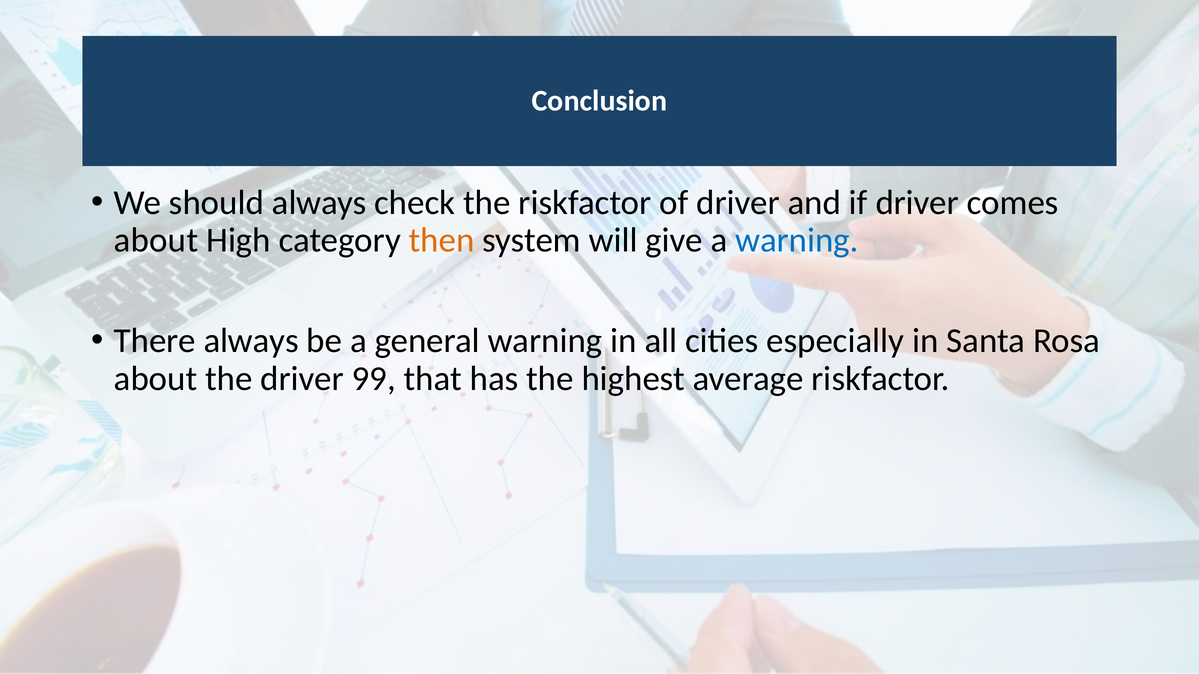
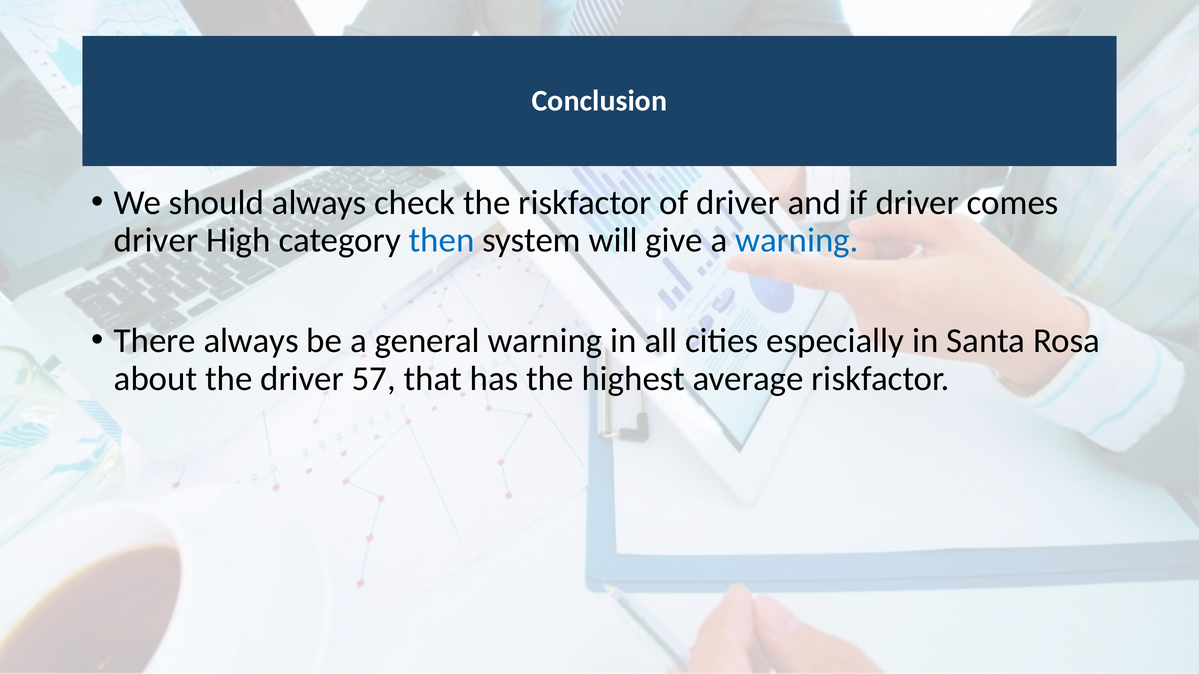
about: about -> driver (156, 240)
then colour: orange -> blue (442, 240)
99: 99 -> 57 (374, 379)
